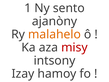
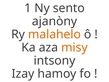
misy colour: red -> orange (74, 47)
